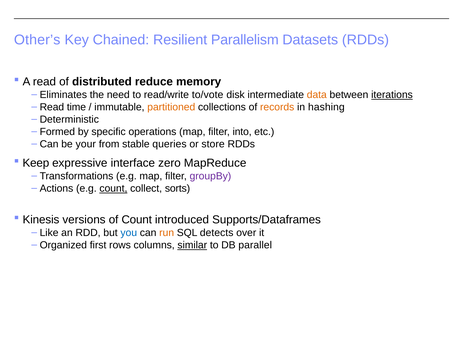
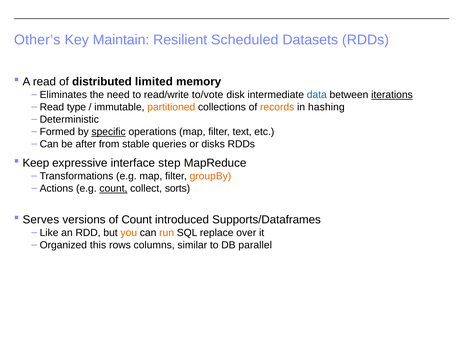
Chained: Chained -> Maintain (121, 40)
Parallelism: Parallelism -> Scheduled (245, 40)
reduce: reduce -> limited (154, 82)
data colour: orange -> blue (317, 95)
time: time -> type (76, 107)
specific underline: none -> present (109, 132)
into: into -> text (242, 132)
your: your -> after (86, 144)
store: store -> disks (213, 144)
zero: zero -> step (169, 163)
groupBy colour: purple -> orange (210, 176)
Kinesis: Kinesis -> Serves (41, 220)
you colour: blue -> orange (129, 233)
detects: detects -> replace (217, 233)
first: first -> this (98, 245)
similar underline: present -> none (192, 245)
